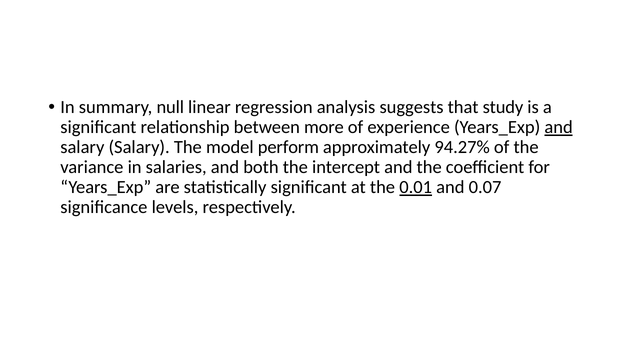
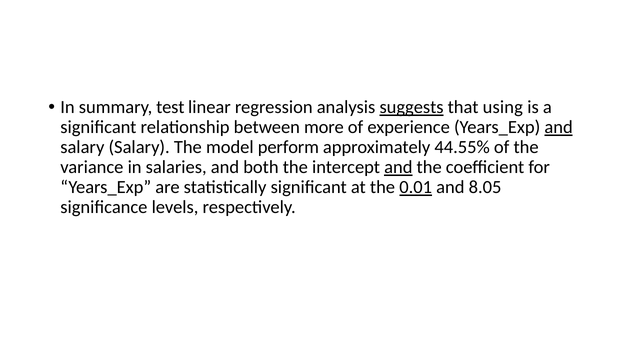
null: null -> test (170, 107)
suggests underline: none -> present (412, 107)
study: study -> using (503, 107)
94.27%: 94.27% -> 44.55% (462, 147)
and underline: none -> present (398, 167)
0.07: 0.07 -> 8.05 (485, 187)
